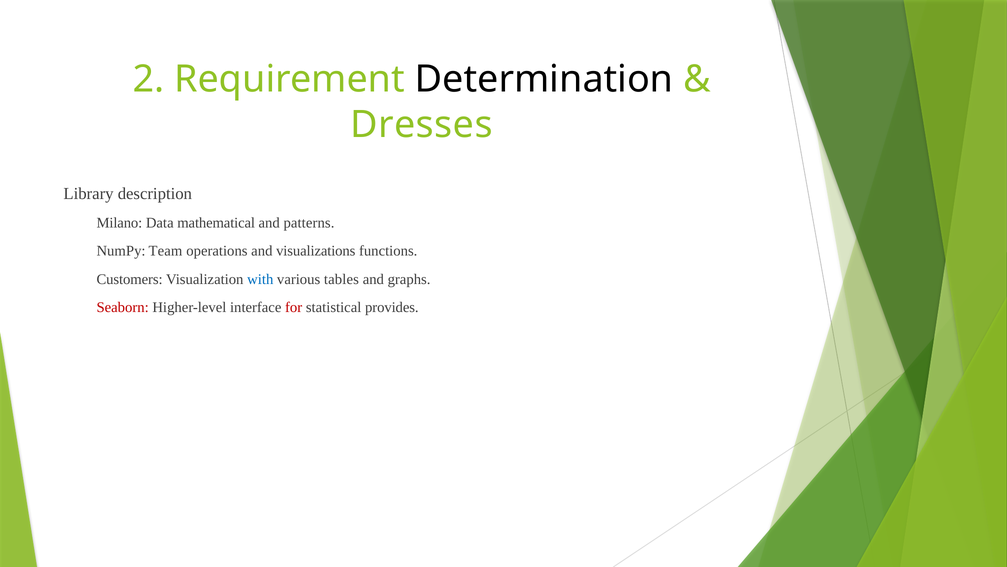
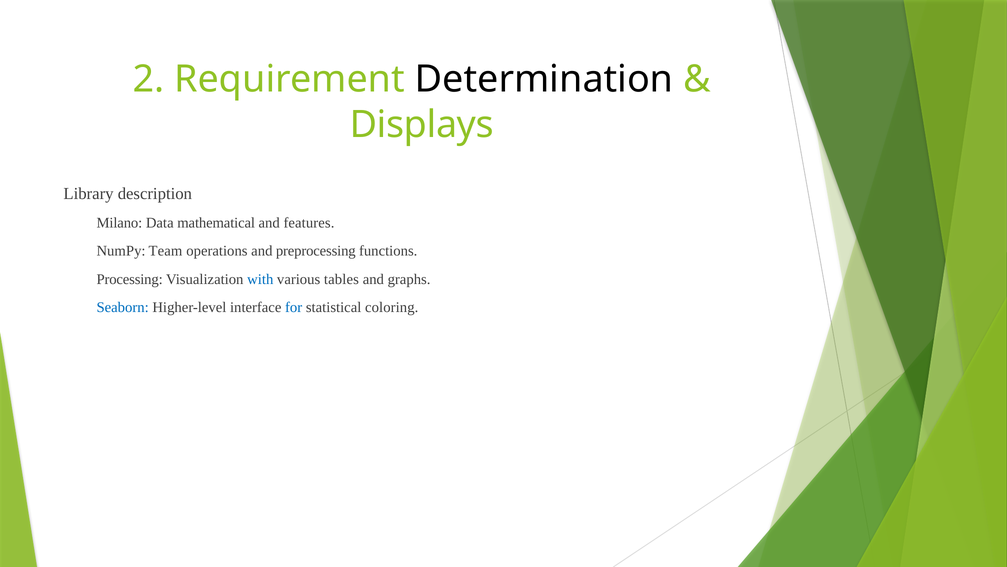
Dresses: Dresses -> Displays (422, 125)
patterns: patterns -> features (309, 223)
visualizations: visualizations -> preprocessing (316, 251)
Customers: Customers -> Processing (130, 279)
Seaborn colour: red -> blue (123, 307)
for colour: red -> blue (294, 307)
provides: provides -> coloring (392, 307)
